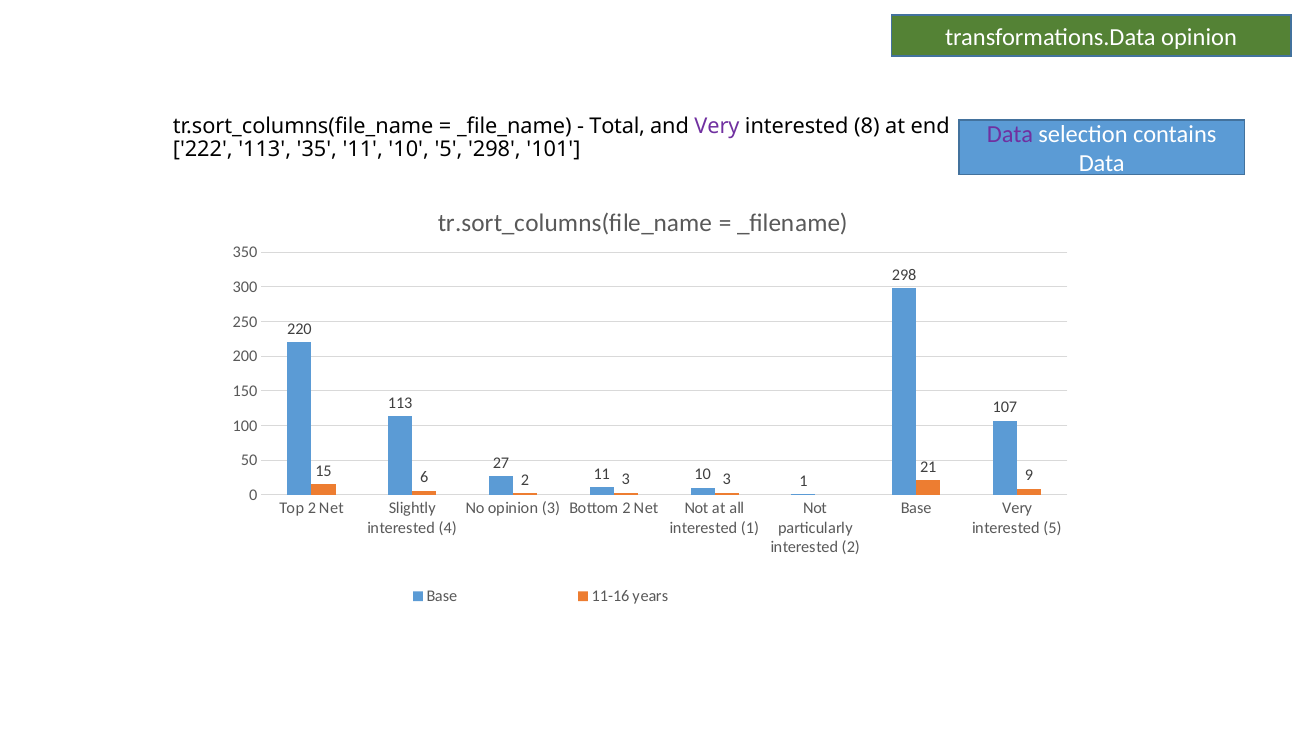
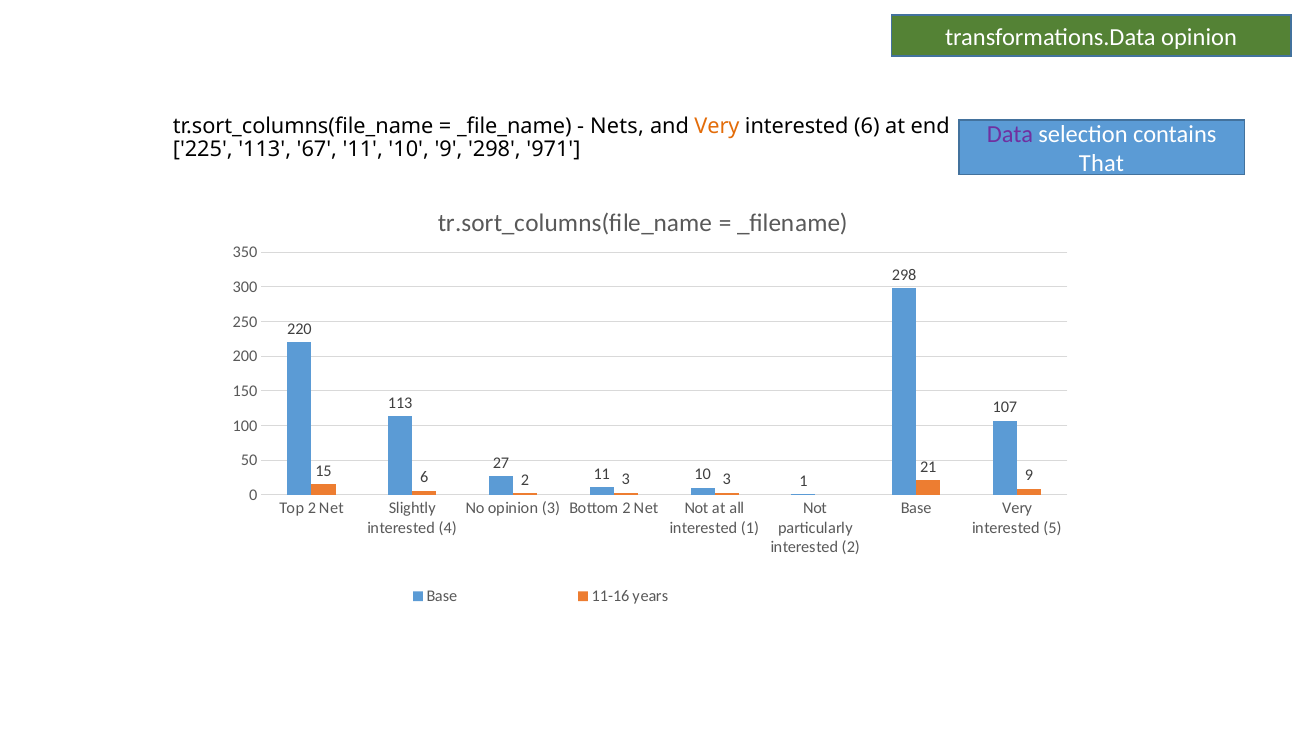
Total: Total -> Nets (617, 126)
Very colour: purple -> orange (717, 126)
interested 8: 8 -> 6 (867, 126)
222: 222 -> 225 (203, 150)
35: 35 -> 67 (317, 150)
10 5: 5 -> 9 (448, 150)
101: 101 -> 971 (553, 150)
Data: Data -> That (1102, 164)
